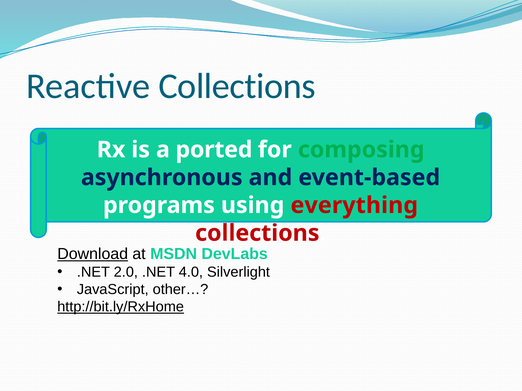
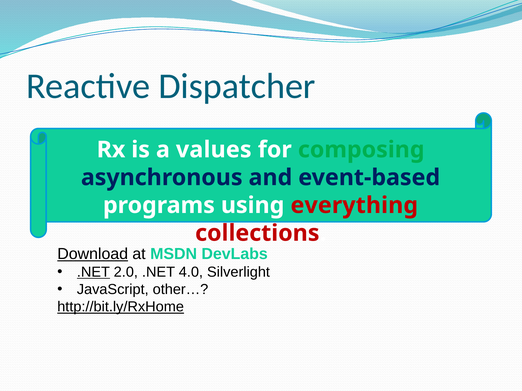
Reactive Collections: Collections -> Dispatcher (237, 86)
ported: ported -> values (214, 150)
.NET underline: none -> present (93, 272)
